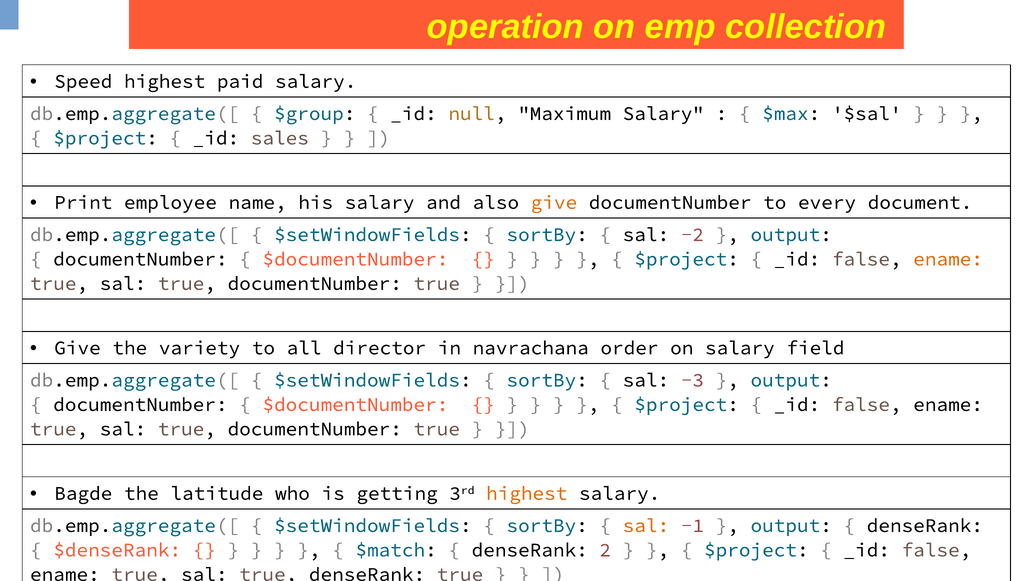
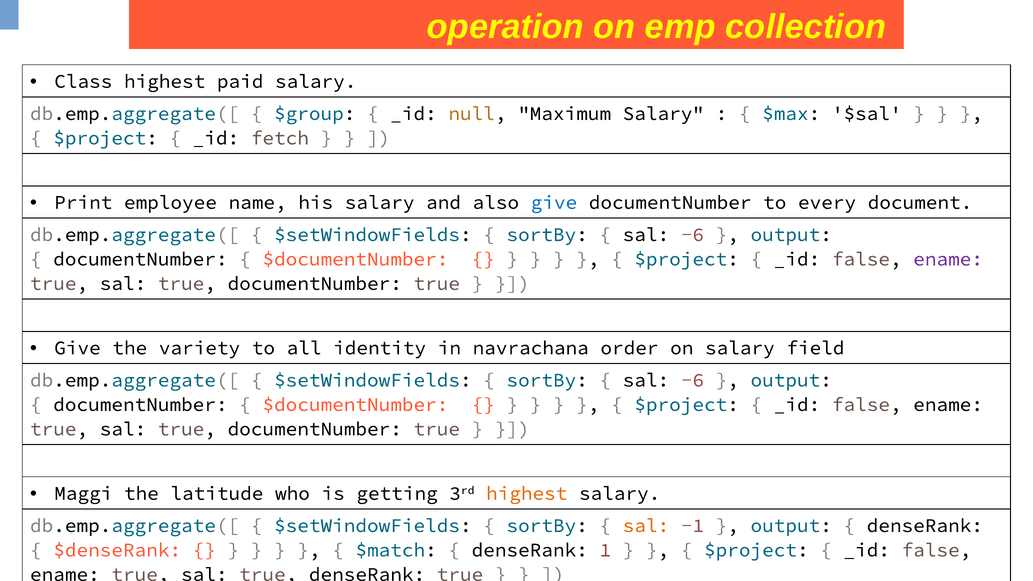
Speed: Speed -> Class (83, 81)
sales: sales -> fetch (280, 138)
give colour: orange -> blue (554, 202)
-2: -2 -> -6 (692, 235)
ename colour: orange -> purple (948, 259)
director: director -> identity (380, 348)
-3: -3 -> -6 (692, 380)
Bagde: Bagde -> Maggi (83, 493)
2: 2 -> 1 (605, 550)
